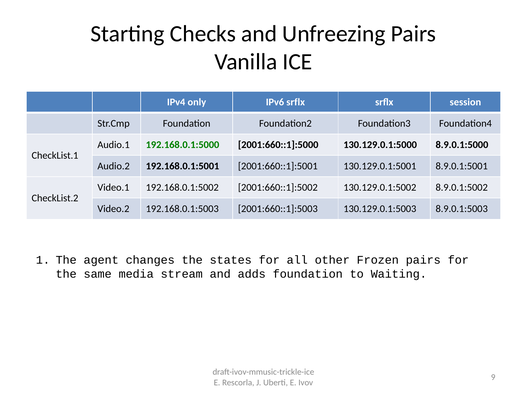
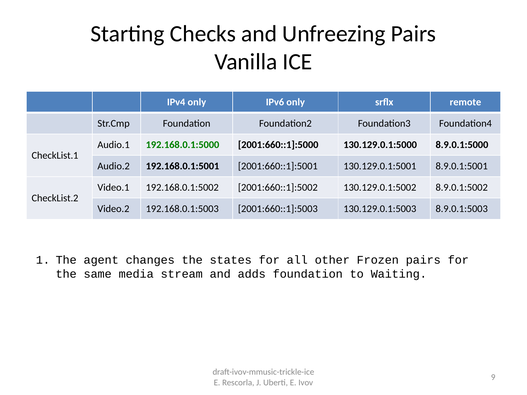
IPv6 srflx: srflx -> only (296, 102)
session: session -> remote (465, 102)
